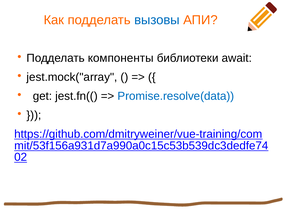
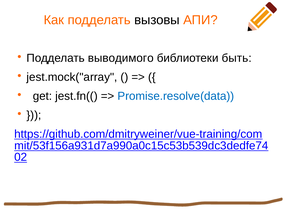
вызовы colour: blue -> black (157, 20)
компоненты: компоненты -> выводимого (121, 58)
await: await -> быть (237, 58)
